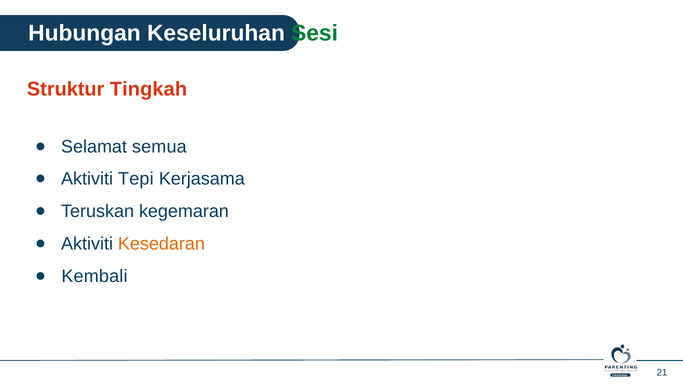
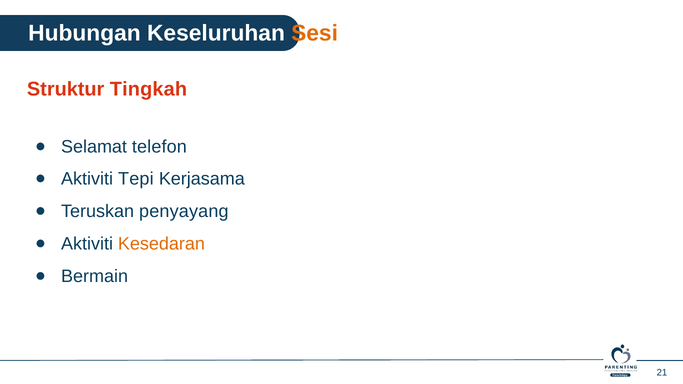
Sesi colour: green -> orange (315, 33)
semua: semua -> telefon (159, 147)
kegemaran: kegemaran -> penyayang (184, 212)
Kembali: Kembali -> Bermain (95, 276)
